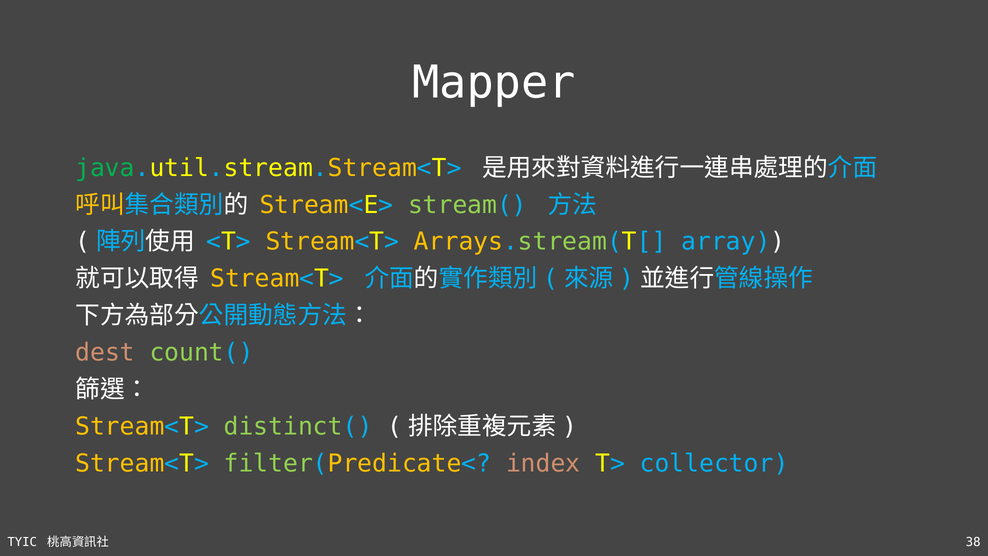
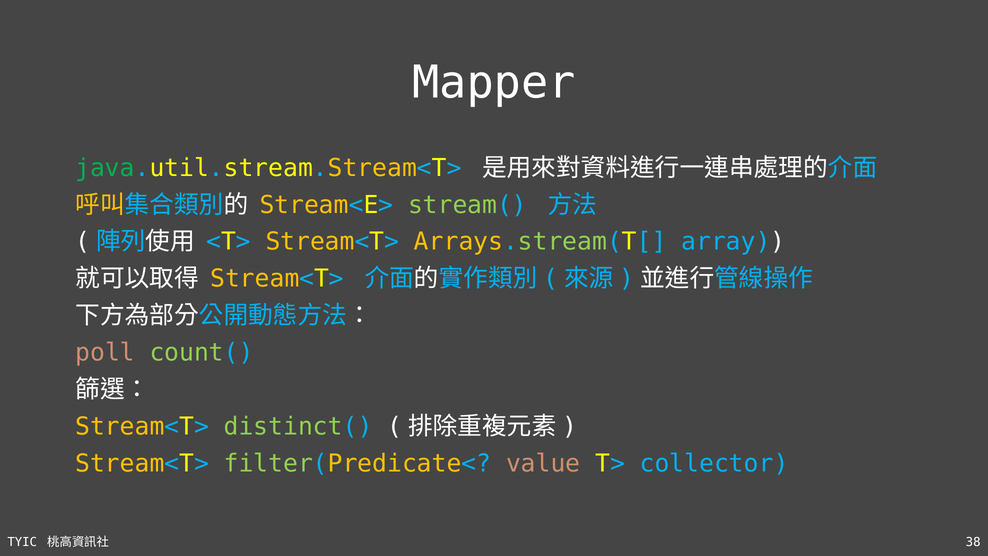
dest: dest -> poll (105, 353)
index: index -> value (543, 463)
